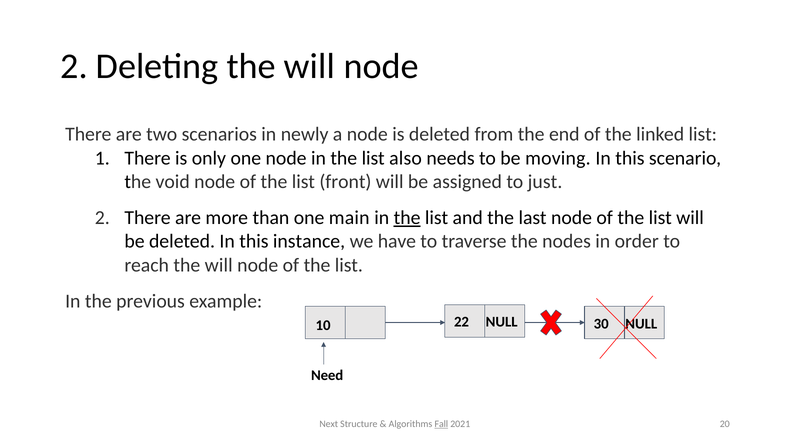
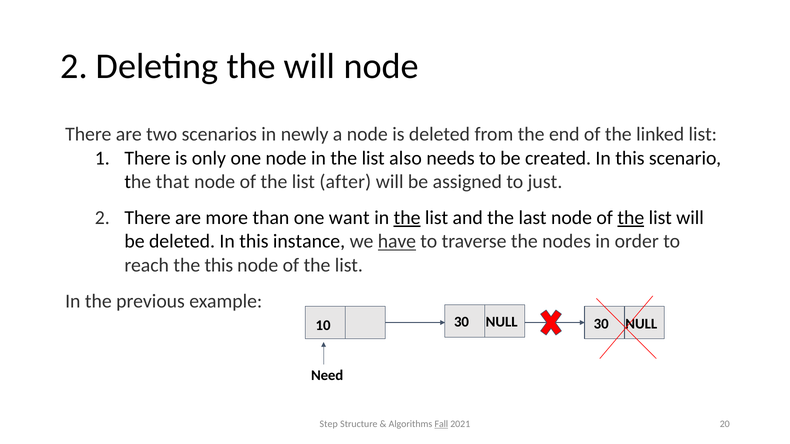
moving: moving -> created (558, 158)
void: void -> that (173, 182)
front: front -> after (345, 182)
main: main -> want (349, 218)
the underline: none -> present (631, 218)
have underline: none -> present (397, 242)
reach the will: will -> this (219, 265)
10 22: 22 -> 30 (461, 322)
Next: Next -> Step (329, 424)
